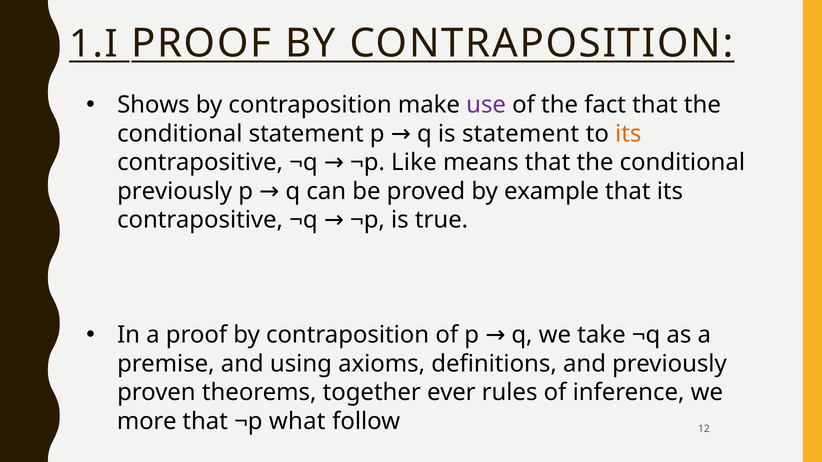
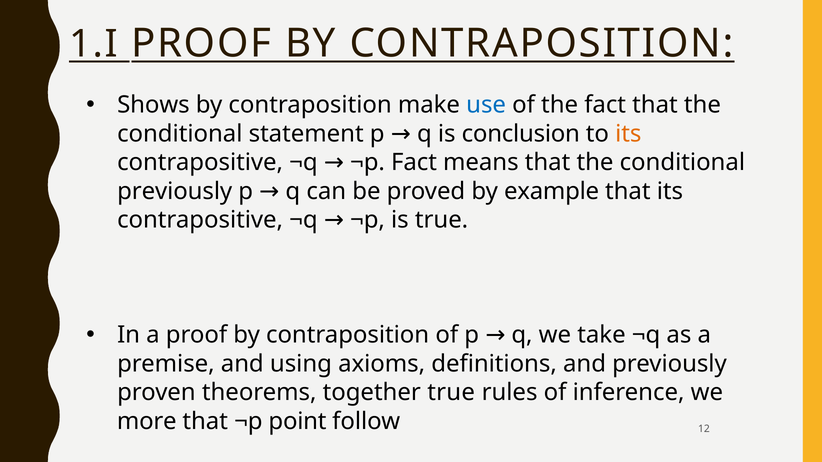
use colour: purple -> blue (486, 105)
is statement: statement -> conclusion (521, 134)
¬p Like: Like -> Fact (414, 163)
together ever: ever -> true (451, 393)
what: what -> point (297, 422)
